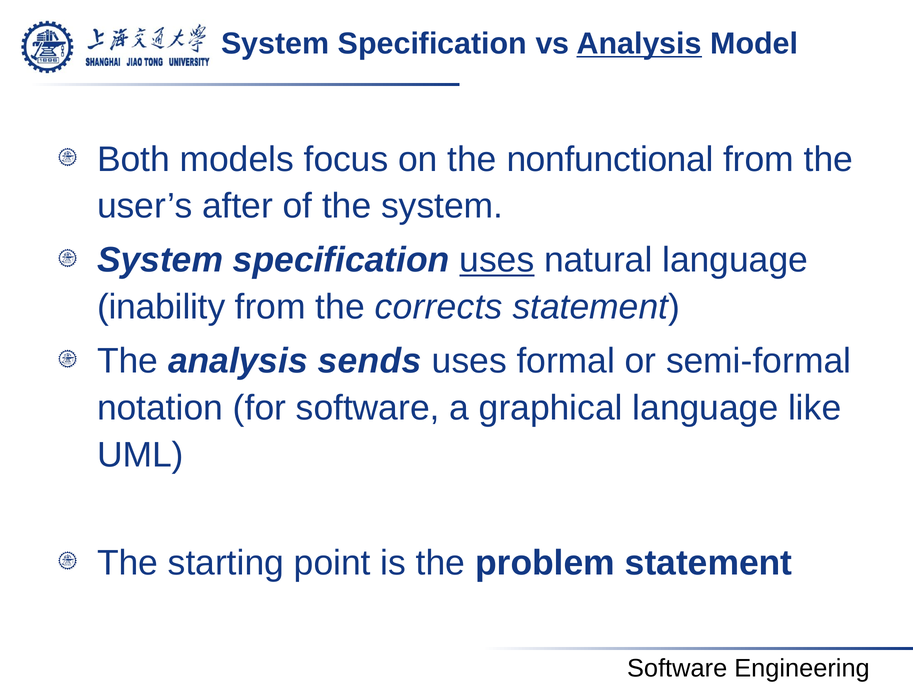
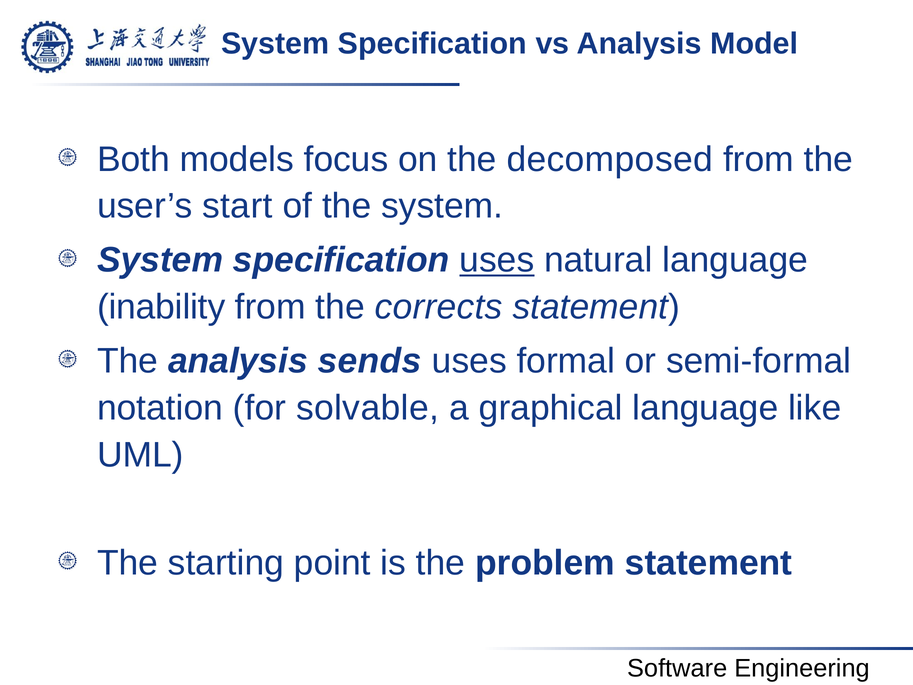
Analysis underline: present -> none (639, 44)
nonfunctional: nonfunctional -> decomposed (610, 159)
after: after -> start (237, 206)
for software: software -> solvable (368, 408)
